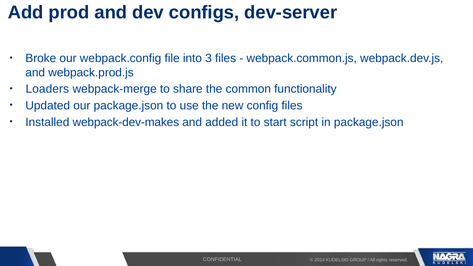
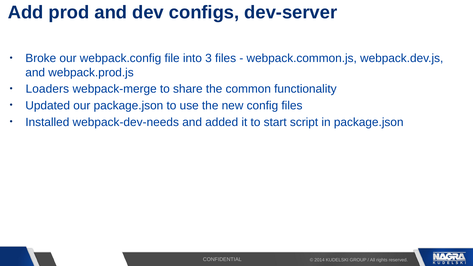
webpack-dev-makes: webpack-dev-makes -> webpack-dev-needs (126, 122)
